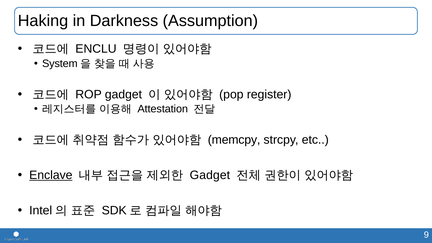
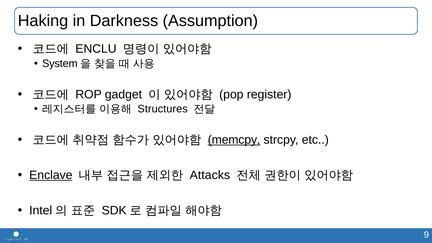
Attestation: Attestation -> Structures (163, 109)
memcpy underline: none -> present (234, 140)
Gadget: Gadget -> Attacks (210, 175)
